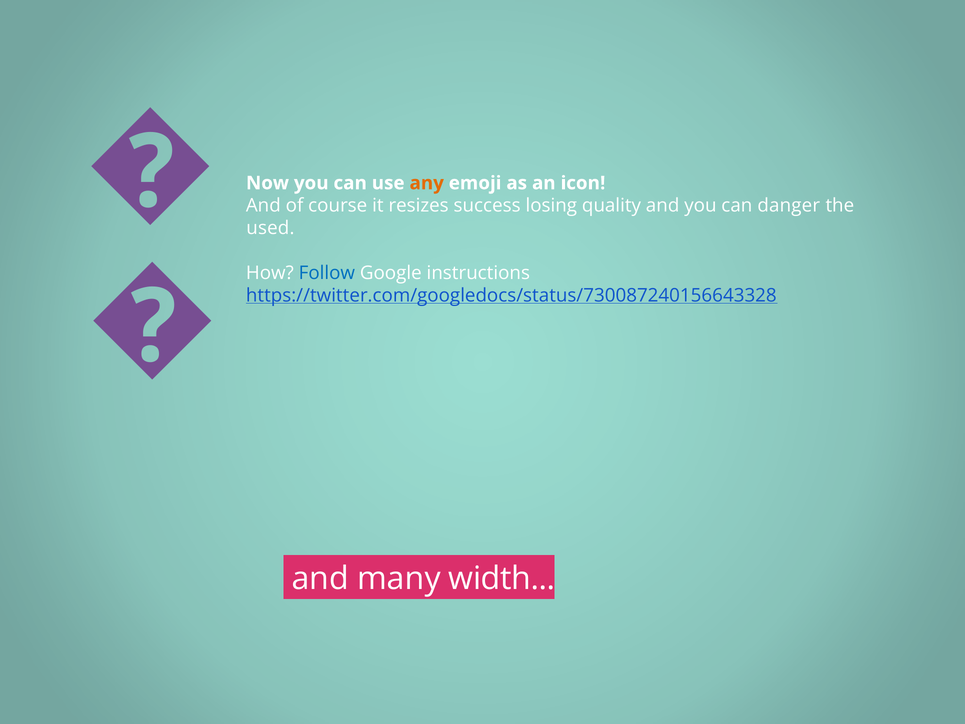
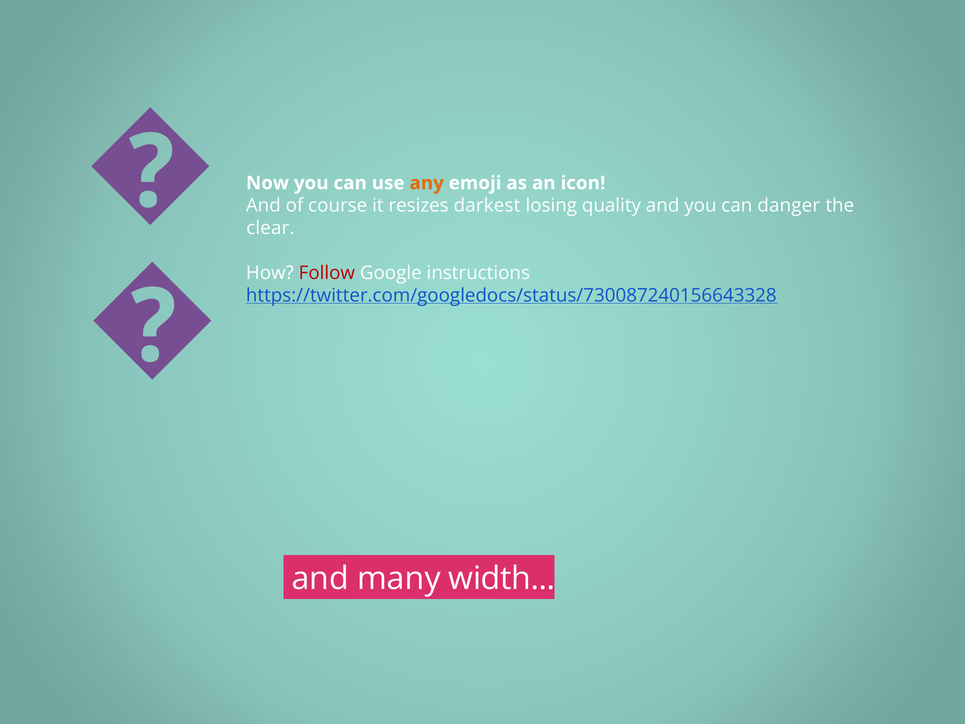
success: success -> darkest (487, 206)
used: used -> clear (270, 228)
Follow colour: blue -> red (327, 273)
